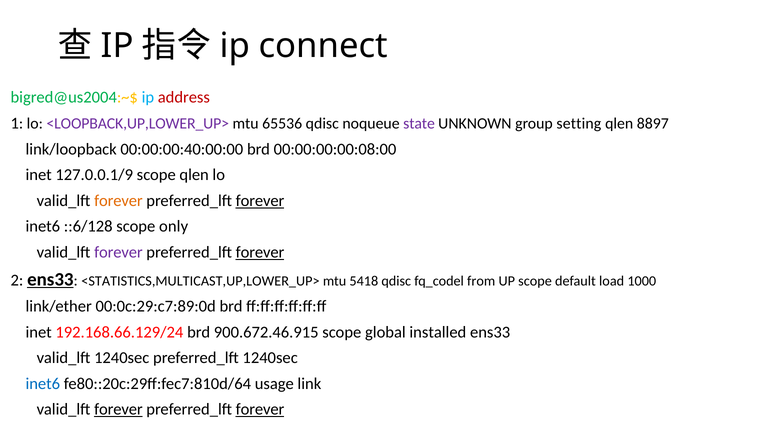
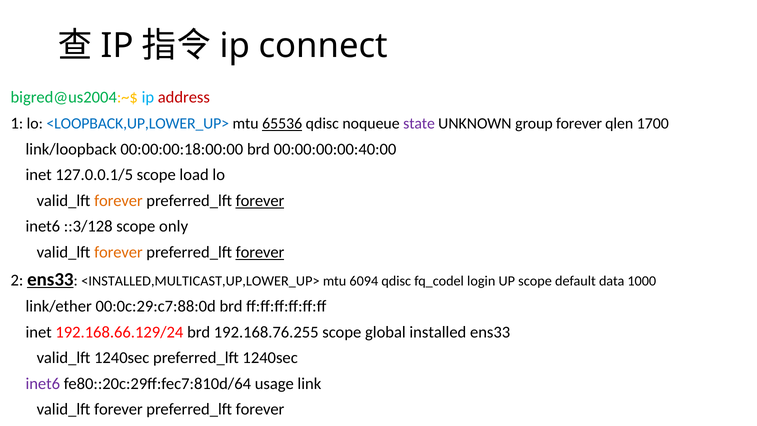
<LOOPBACK,UP,LOWER_UP> colour: purple -> blue (138, 123)
65536 underline: none -> present (282, 123)
group setting: setting -> forever (579, 123)
8897: 8897 -> 1700 (653, 123)
00:00:00:40:00:00: 00:00:00:40:00:00 -> 00:00:00:18:00:00 (182, 149)
00:00:00:00:08:00: 00:00:00:00:08:00 -> 00:00:00:00:40:00 (335, 149)
127.0.0.1/9: 127.0.0.1/9 -> 127.0.0.1/5 (94, 175)
scope qlen: qlen -> load (194, 175)
::6/128: ::6/128 -> ::3/128 (88, 226)
forever colour: purple -> orange (118, 252)
<STATISTICS,MULTICAST,UP,LOWER_UP>: <STATISTICS,MULTICAST,UP,LOWER_UP> -> <INSTALLED,MULTICAST,UP,LOWER_UP> (200, 281)
5418: 5418 -> 6094 (364, 281)
from: from -> login (481, 281)
load: load -> data (612, 281)
00:0c:29:c7:89:0d: 00:0c:29:c7:89:0d -> 00:0c:29:c7:88:0d (156, 306)
900.672.46.915: 900.672.46.915 -> 192.168.76.255 (266, 332)
inet6 colour: blue -> purple (43, 384)
forever underline: present -> none (118, 409)
forever underline: present -> none (260, 409)
